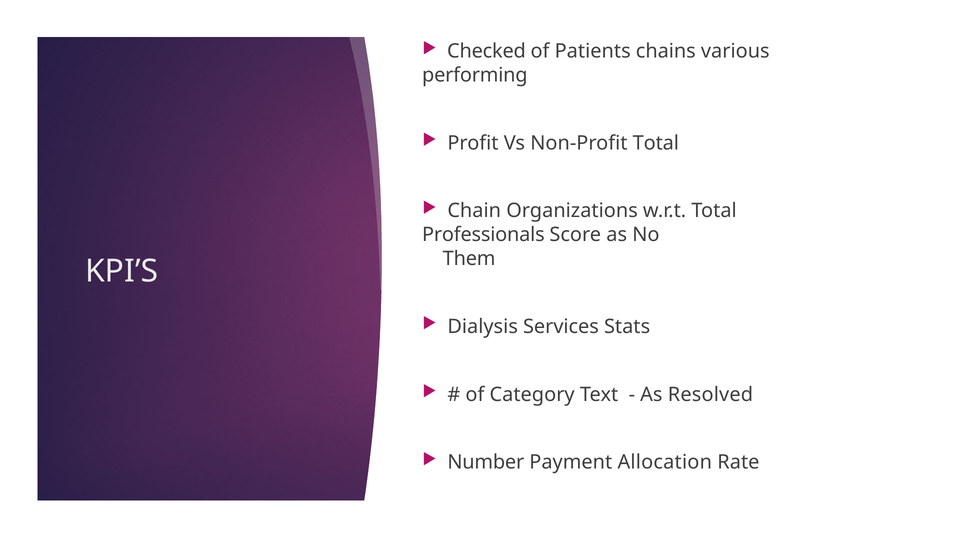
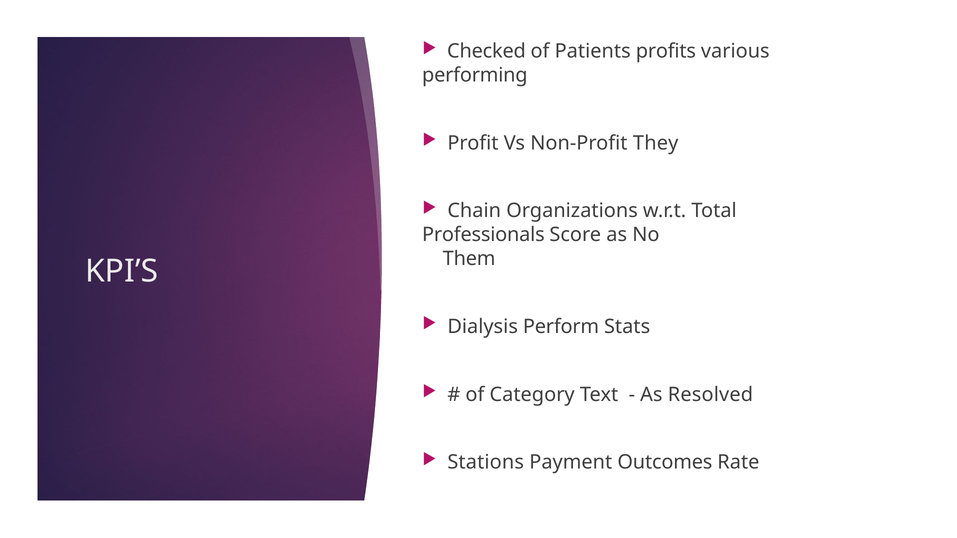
chains: chains -> profits (666, 51)
Non-Profit Total: Total -> They (656, 143)
Services: Services -> Perform (561, 327)
Number: Number -> Stations (486, 463)
Allocation: Allocation -> Outcomes (665, 463)
